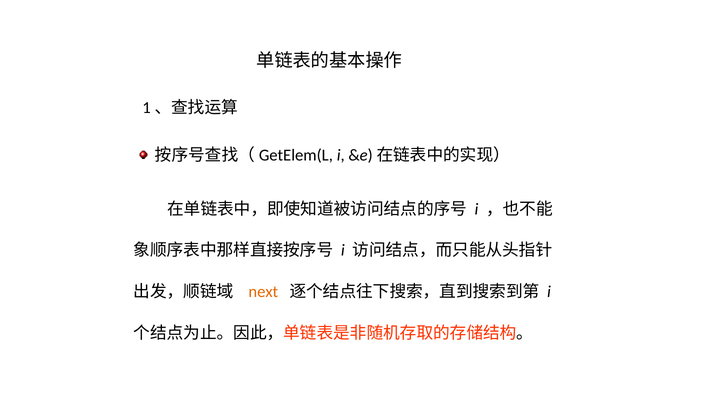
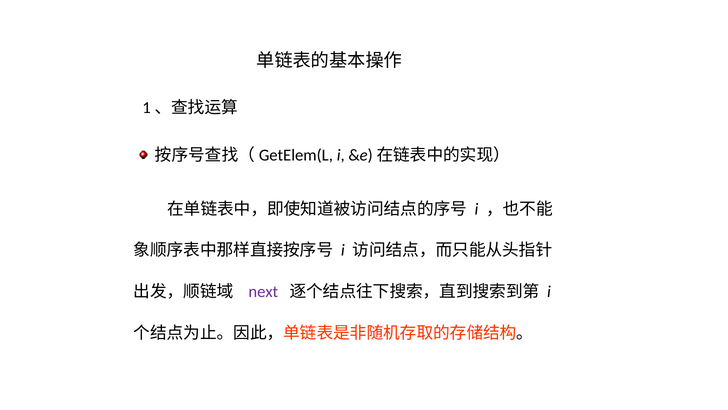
next colour: orange -> purple (263, 291)
